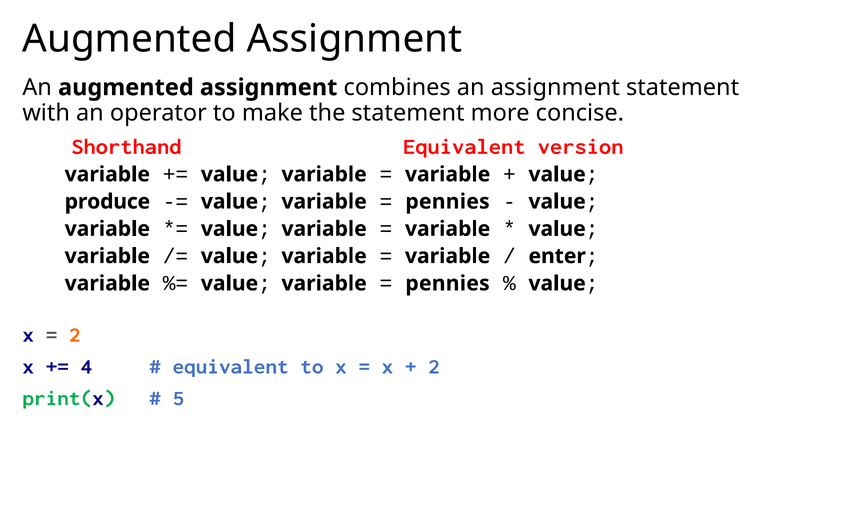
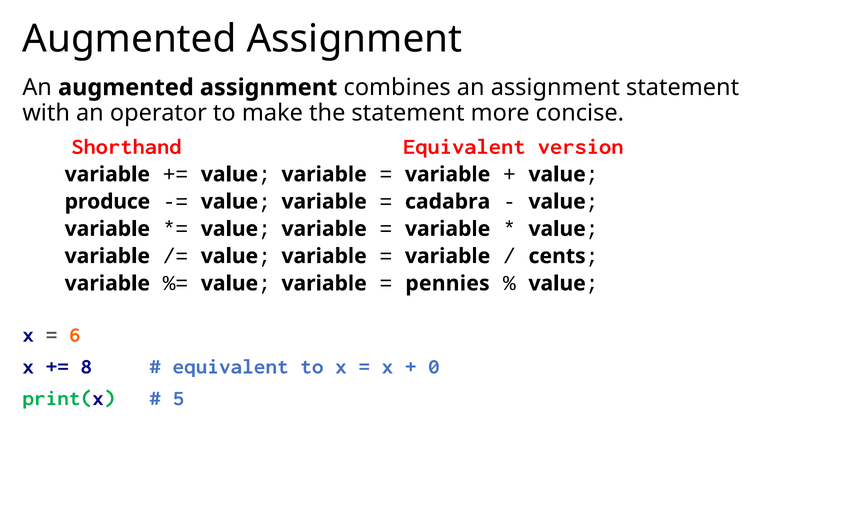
pennies: pennies -> cadabra (448, 202)
enter: enter -> cents (557, 256)
2: 2 -> 6 (75, 335)
4: 4 -> 8 (86, 366)
2: 2 -> 0 (434, 366)
